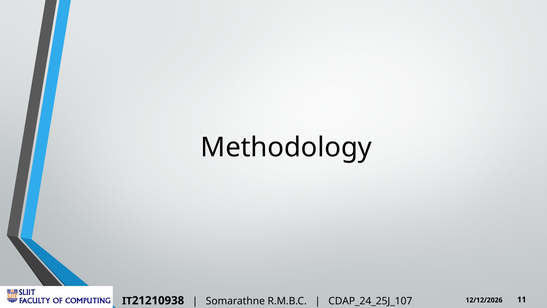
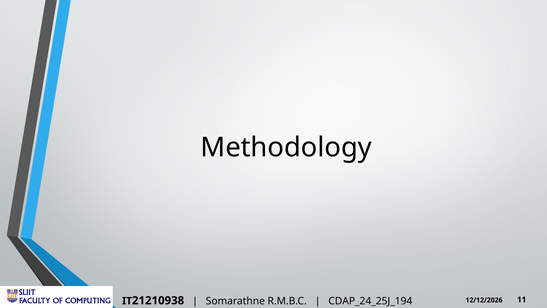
CDAP_24_25J_107: CDAP_24_25J_107 -> CDAP_24_25J_194 (370, 301)
